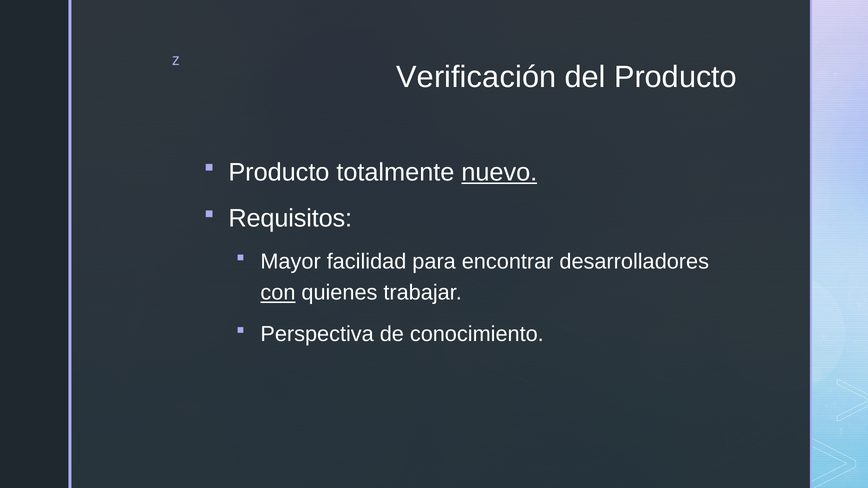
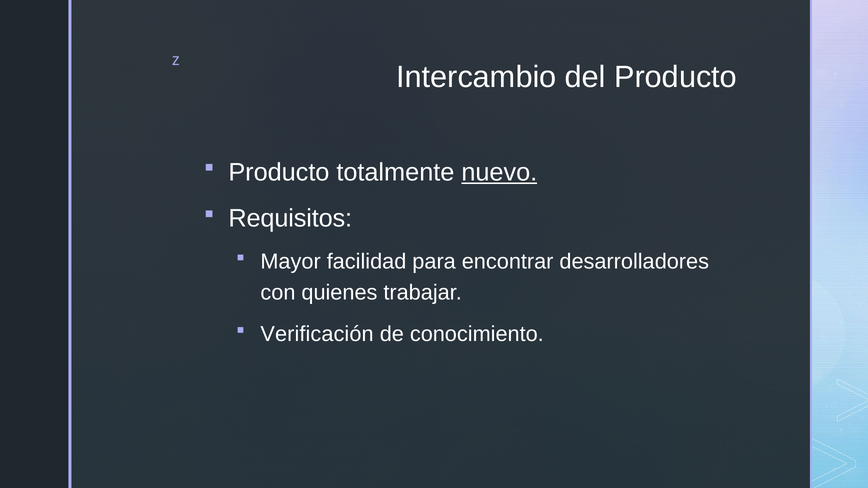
Verificación: Verificación -> Intercambio (476, 77)
con underline: present -> none (278, 293)
Perspectiva: Perspectiva -> Verificación (317, 334)
